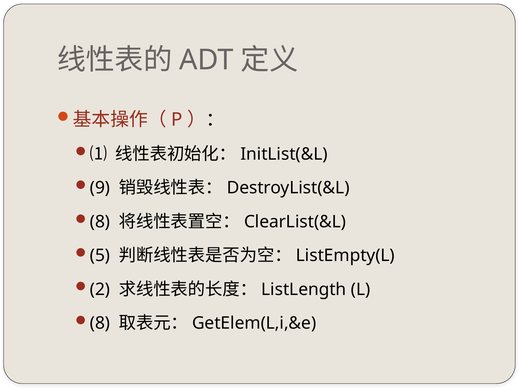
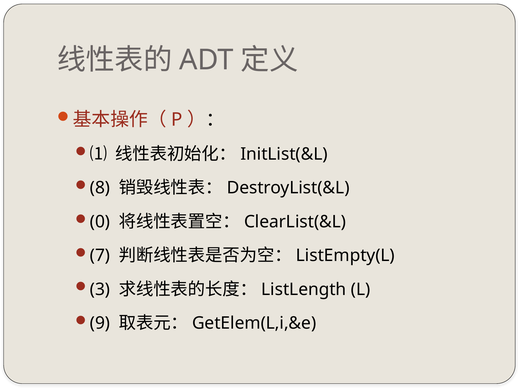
9: 9 -> 8 (100, 188)
8: 8 -> 0 (100, 222)
5: 5 -> 7 (100, 256)
2: 2 -> 3 (100, 290)
8: 8 -> 9 (100, 323)
